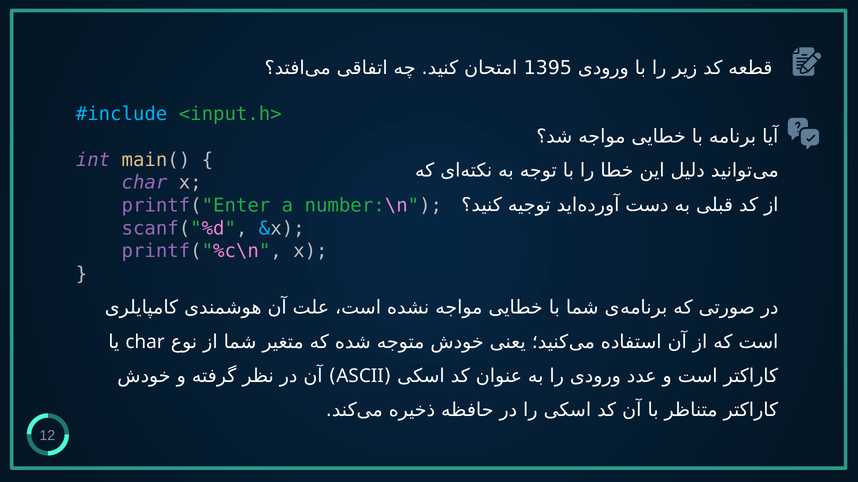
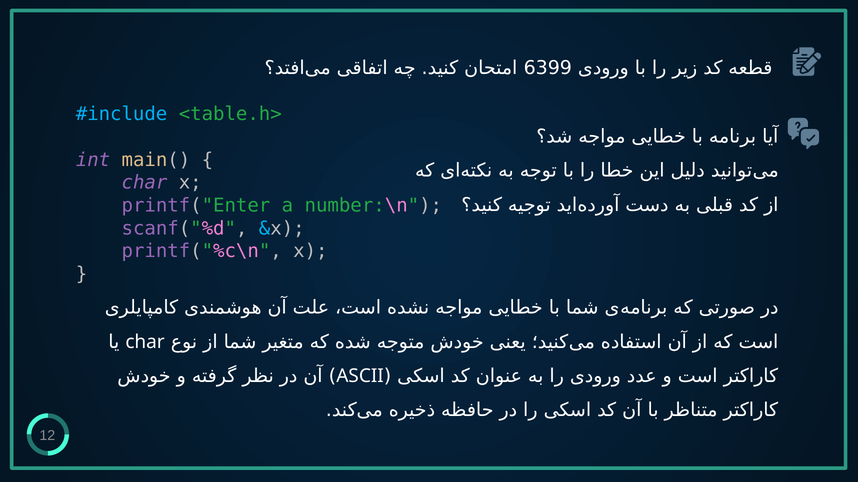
1395: 1395 -> 6399 (548, 68)
<input.h>: <input.h> -> <table.h> (230, 114)
